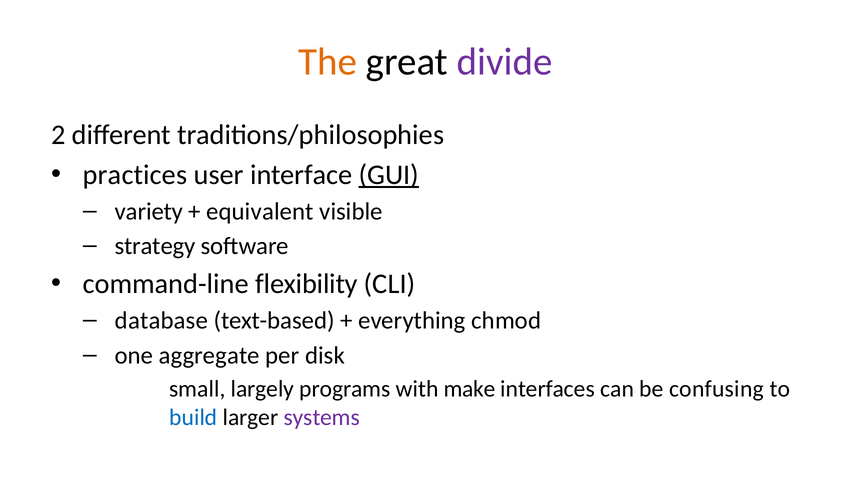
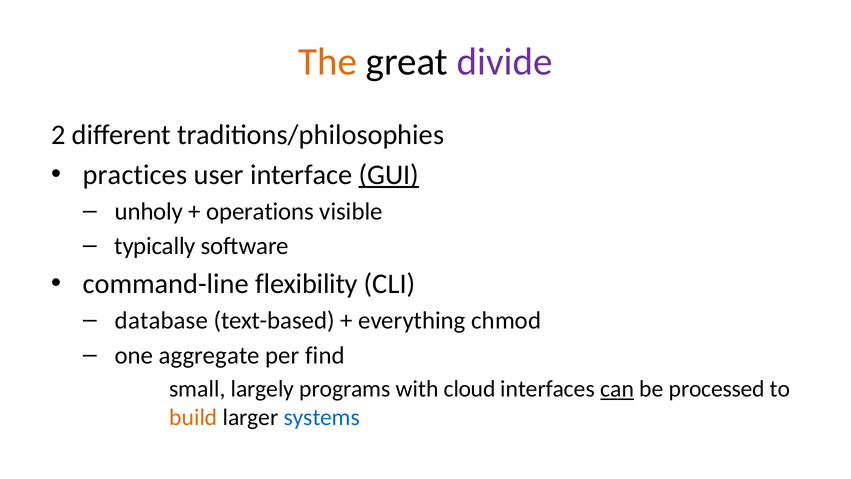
variety: variety -> unholy (149, 211)
equivalent: equivalent -> operations (260, 211)
strategy: strategy -> typically (155, 246)
disk: disk -> find (325, 355)
make: make -> cloud (470, 389)
can underline: none -> present (617, 389)
confusing: confusing -> processed (717, 389)
build colour: blue -> orange (193, 417)
systems colour: purple -> blue (322, 417)
